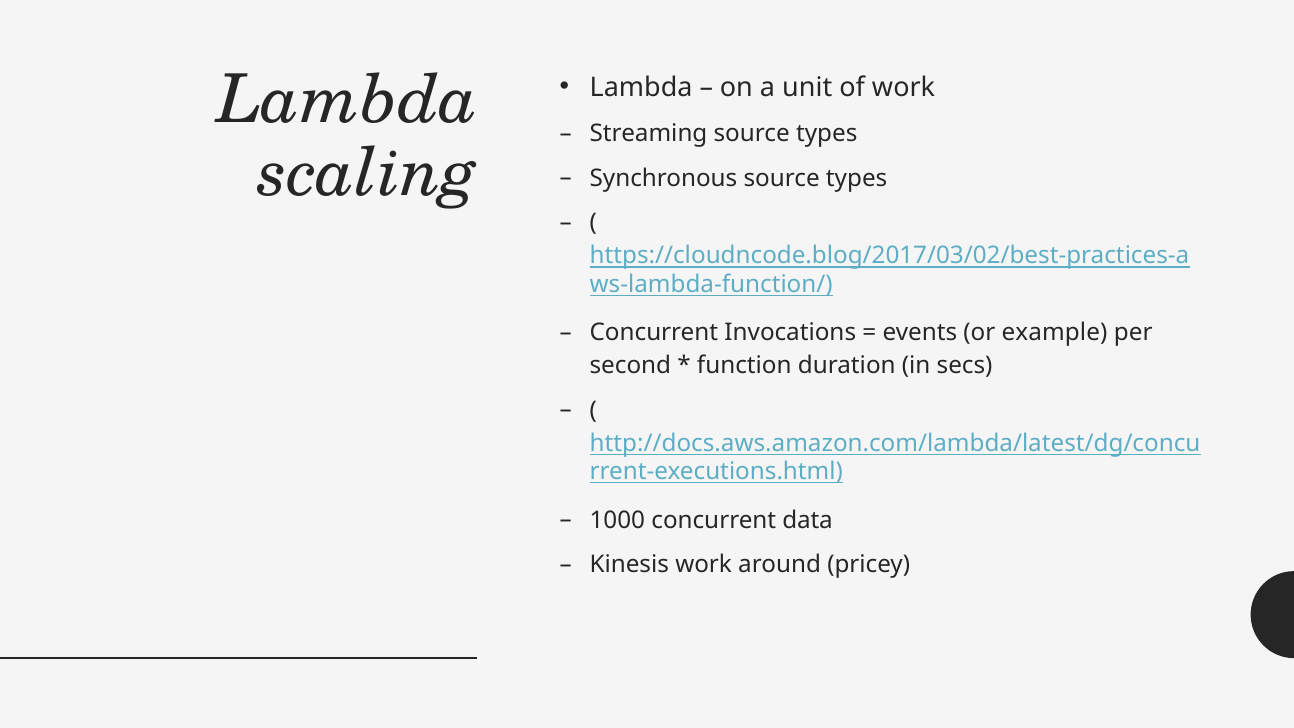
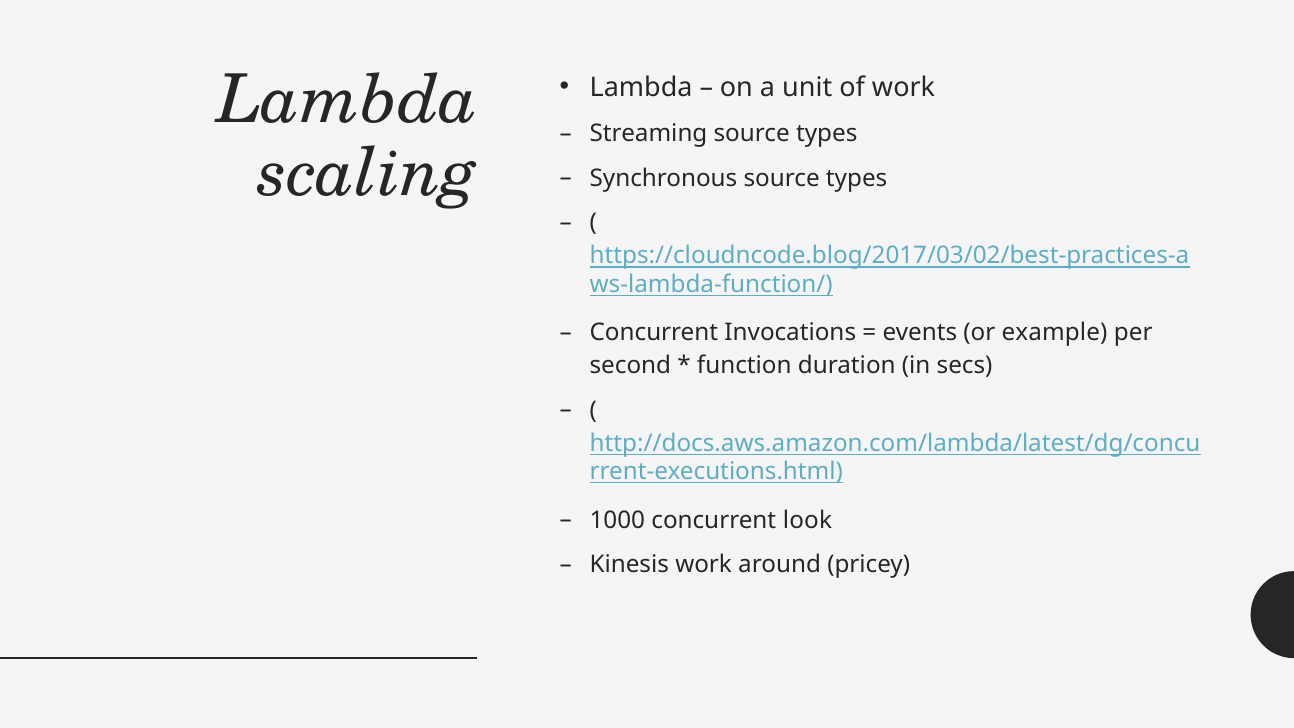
data: data -> look (807, 520)
